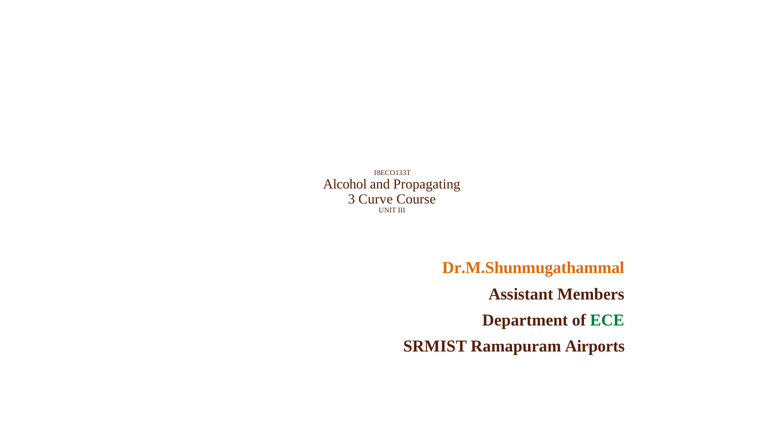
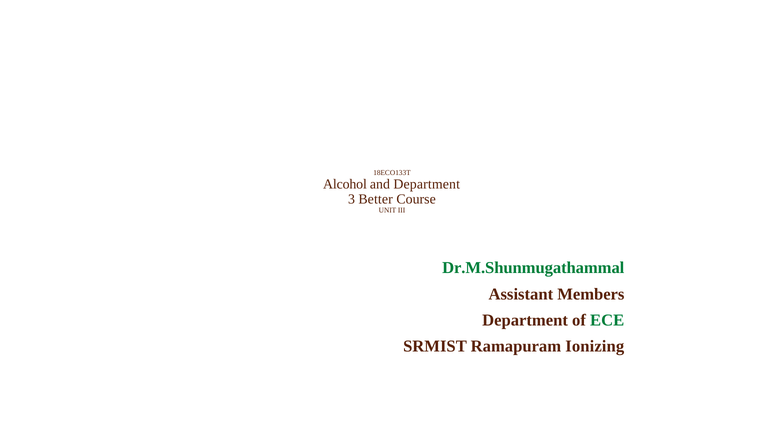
and Propagating: Propagating -> Department (427, 184)
Curve: Curve -> Better (376, 199)
Dr.M.Shunmugathammal colour: orange -> green (533, 268)
Airports: Airports -> Ionizing (595, 346)
